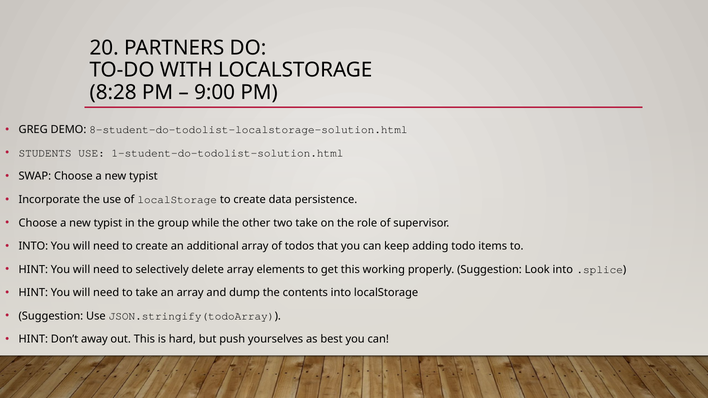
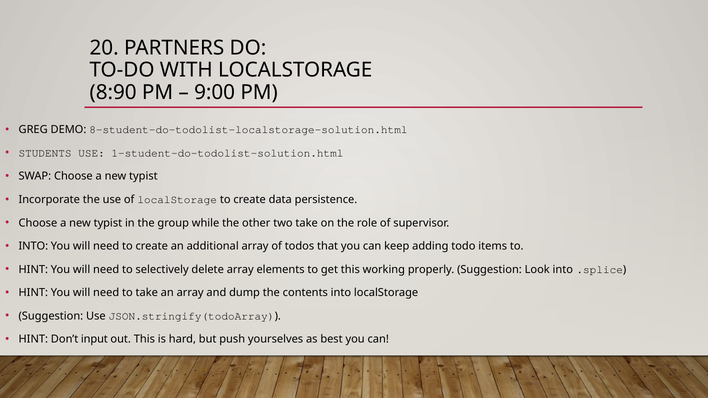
8:28: 8:28 -> 8:90 (113, 92)
away: away -> input (94, 340)
